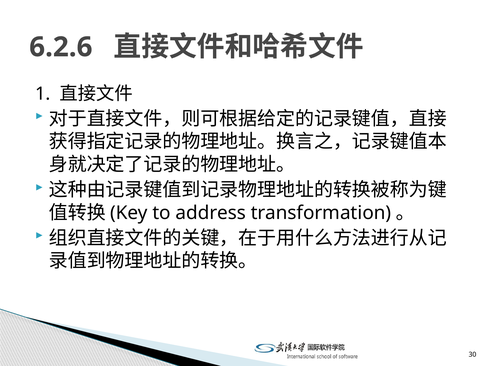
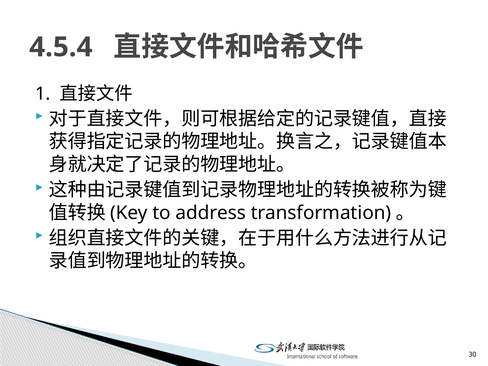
6.2.6: 6.2.6 -> 4.5.4 (61, 47)
